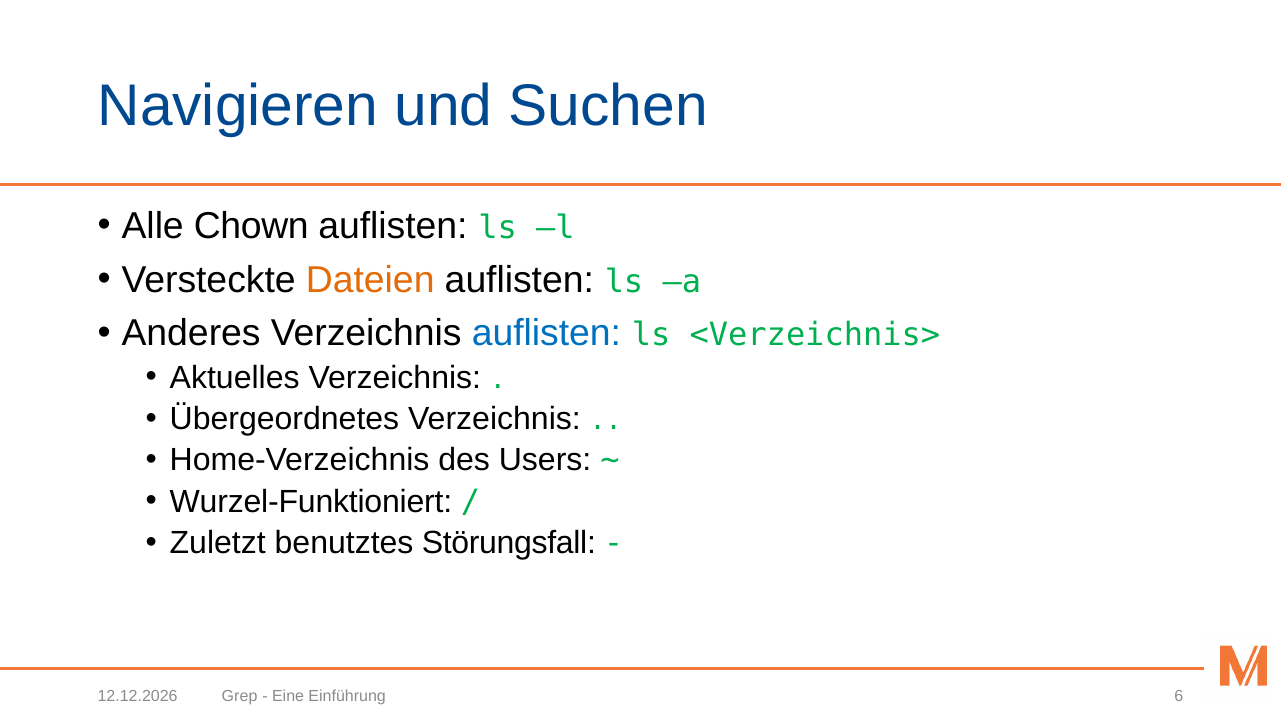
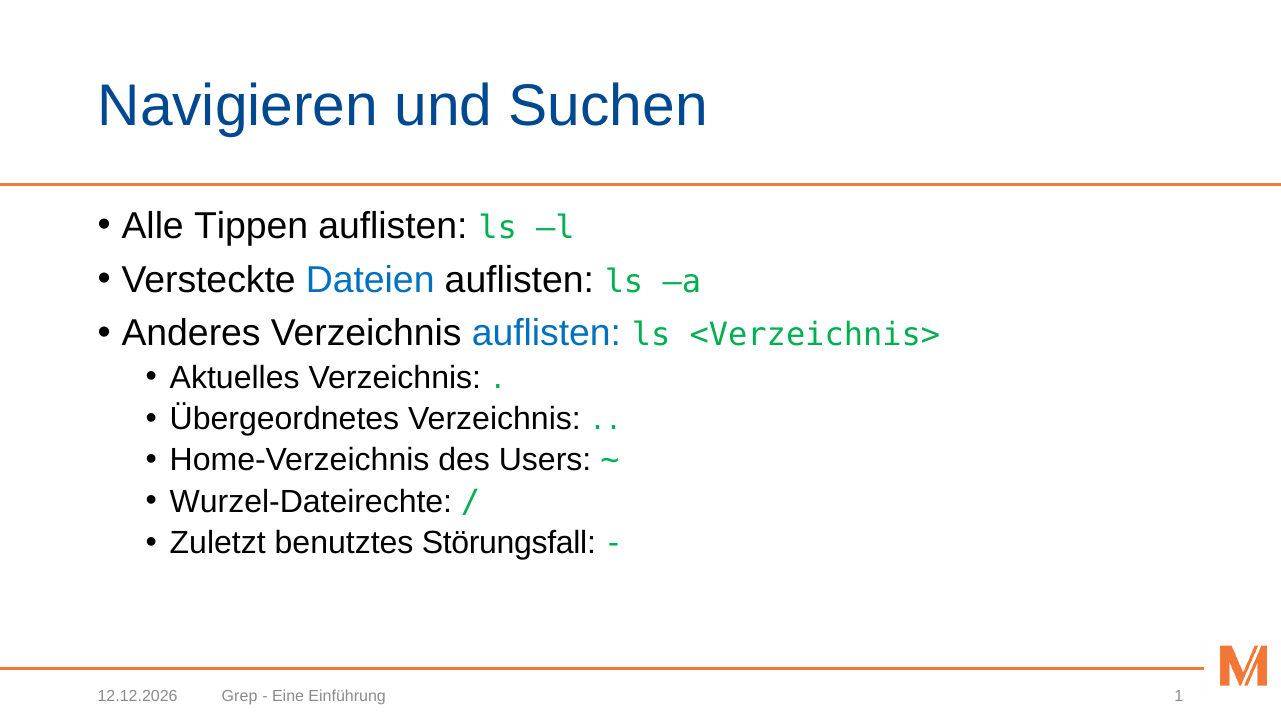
Chown: Chown -> Tippen (251, 226)
Dateien colour: orange -> blue (370, 280)
Wurzel-Funktioniert: Wurzel-Funktioniert -> Wurzel-Dateirechte (311, 501)
6: 6 -> 1 (1179, 696)
